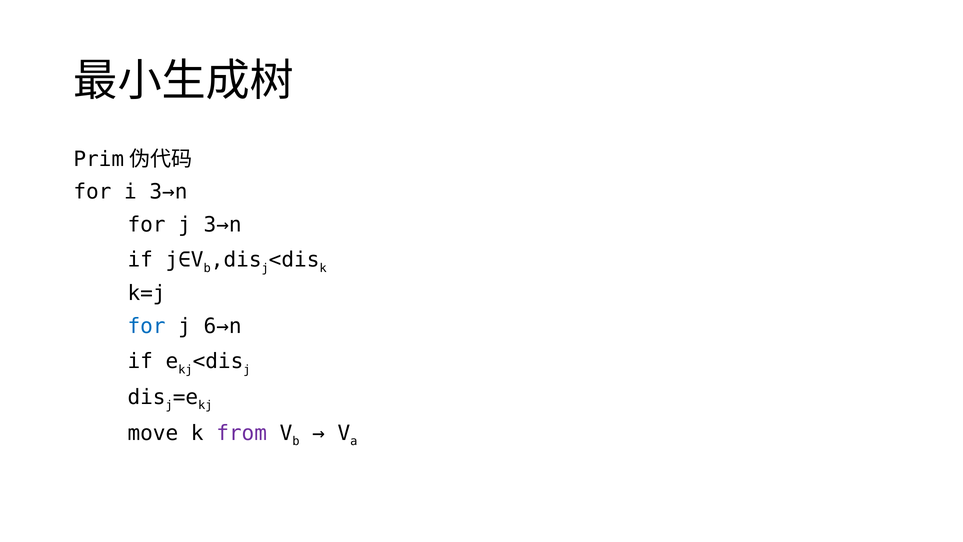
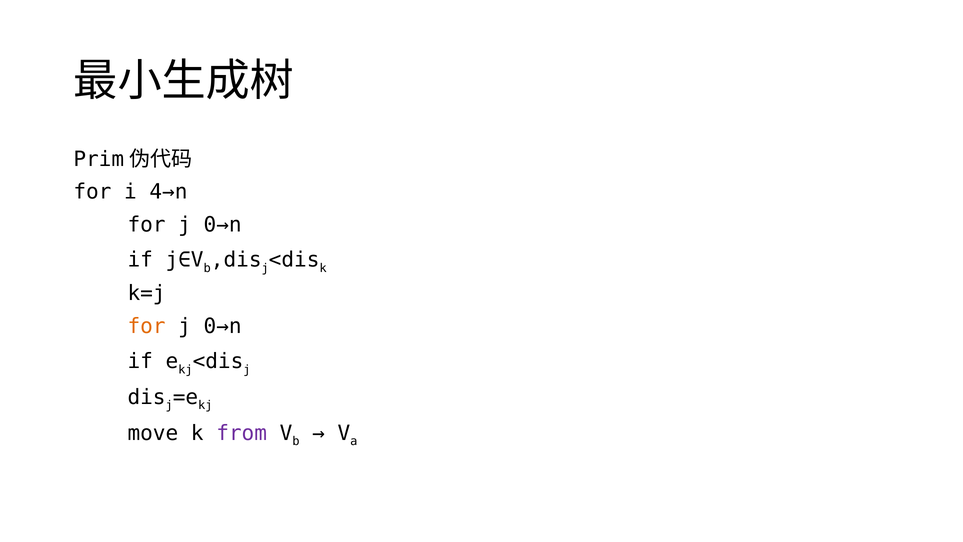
i 3→n: 3→n -> 4→n (168, 192)
3→n: 3→n -> 0→n (223, 225)
for colour: blue -> orange (147, 326)
6→n: 6→n -> 0→n (223, 326)
